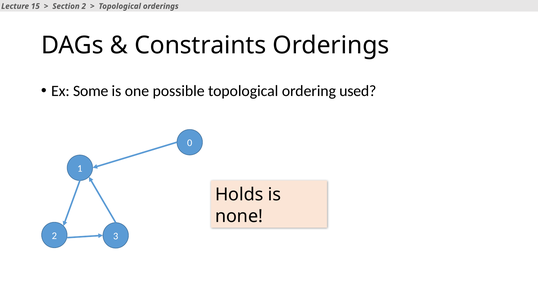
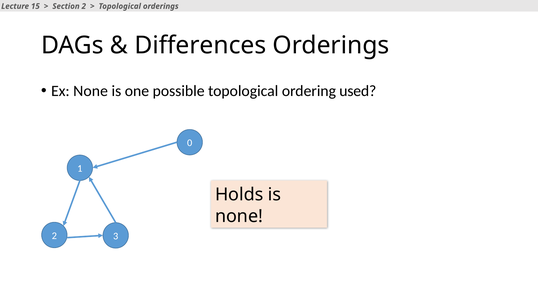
Constraints: Constraints -> Differences (200, 45)
Ex Some: Some -> None (91, 91)
